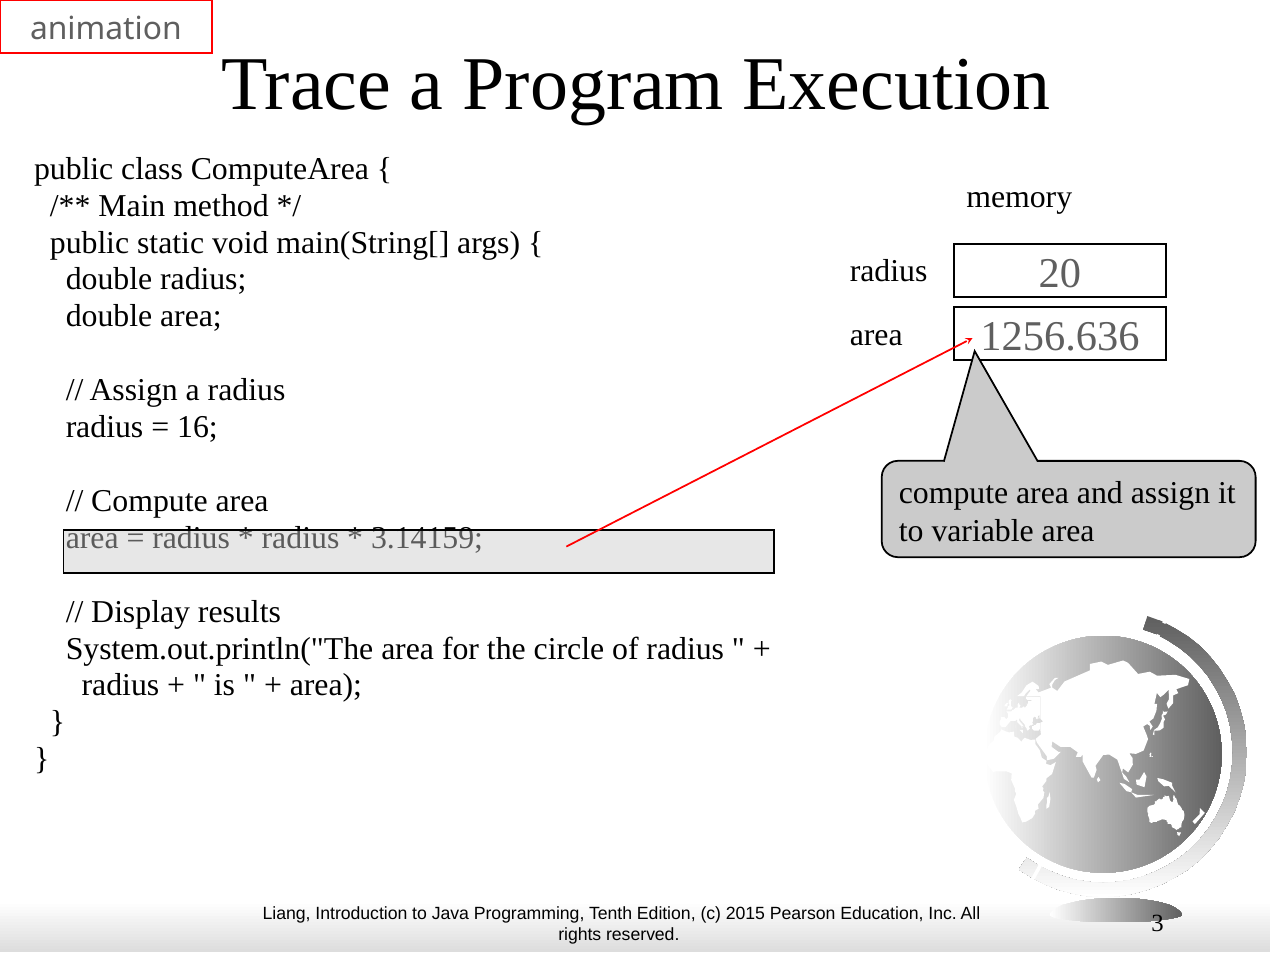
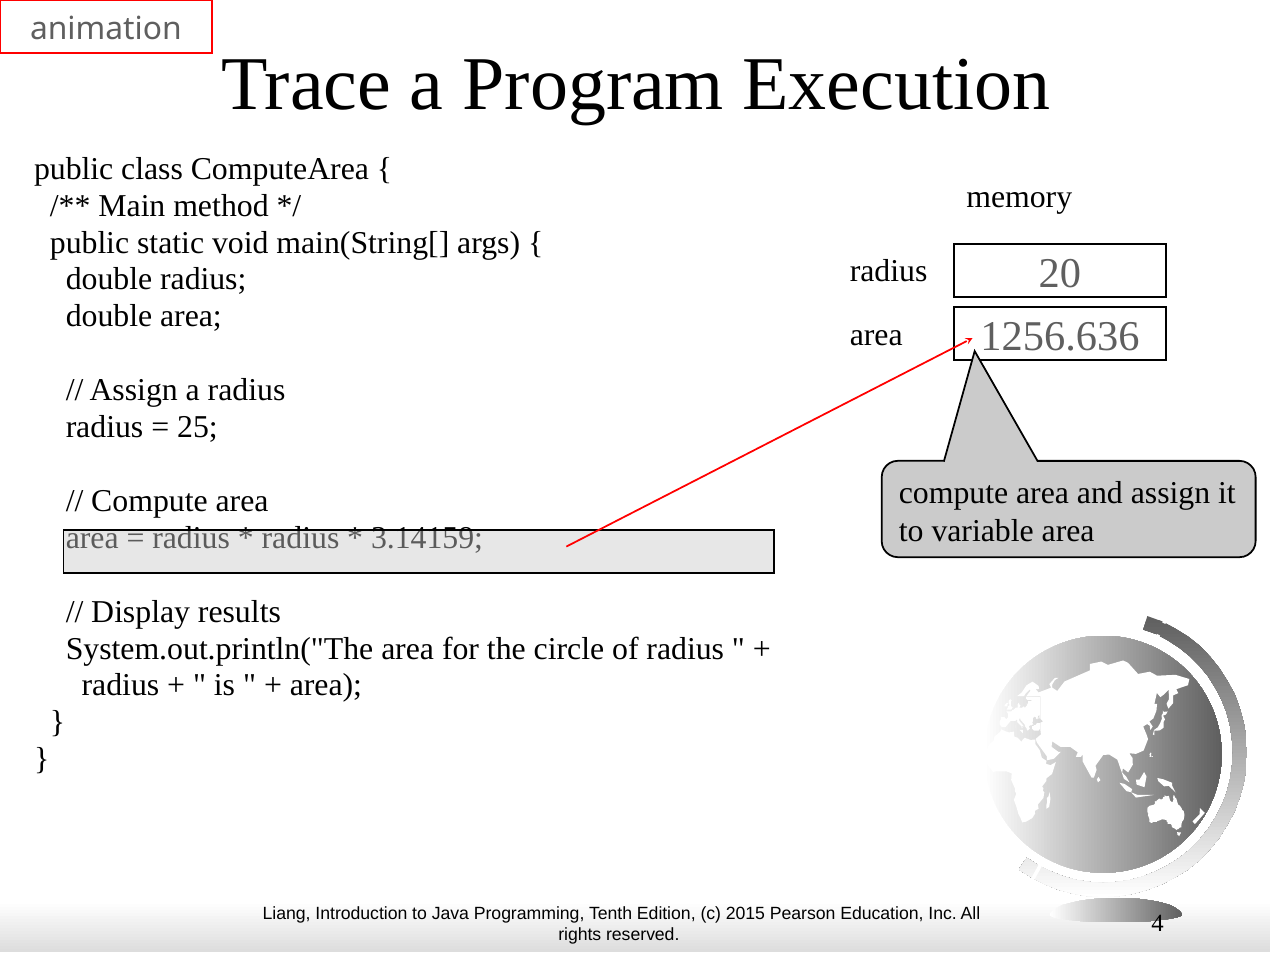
16: 16 -> 25 (197, 427)
3: 3 -> 4 (1158, 924)
